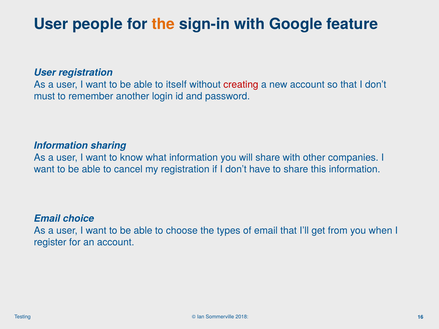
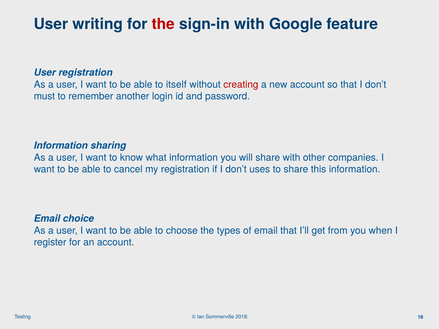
people: people -> writing (98, 24)
the colour: orange -> red (163, 24)
have: have -> uses (260, 169)
